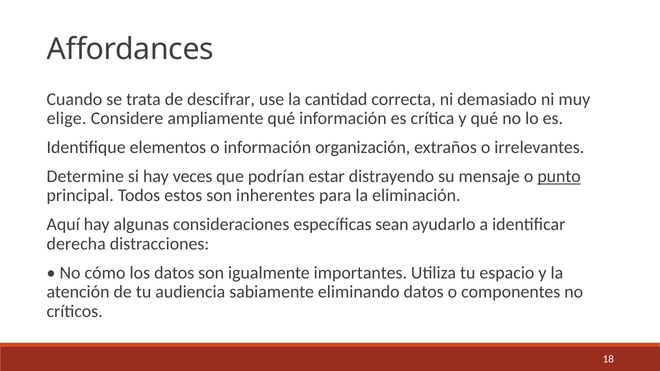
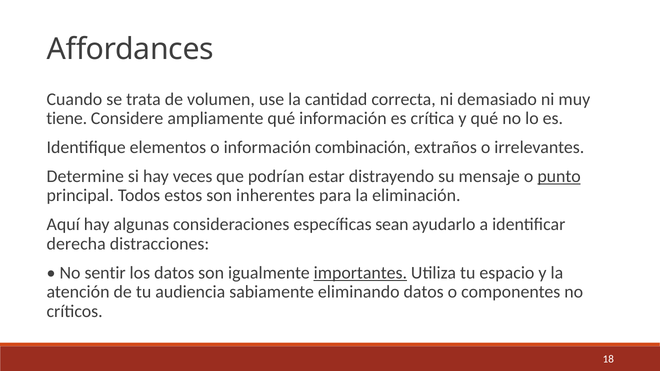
descifrar: descifrar -> volumen (221, 99)
elige: elige -> tiene (67, 119)
organización: organización -> combinación (363, 147)
cómo: cómo -> sentir (105, 273)
importantes underline: none -> present (360, 273)
